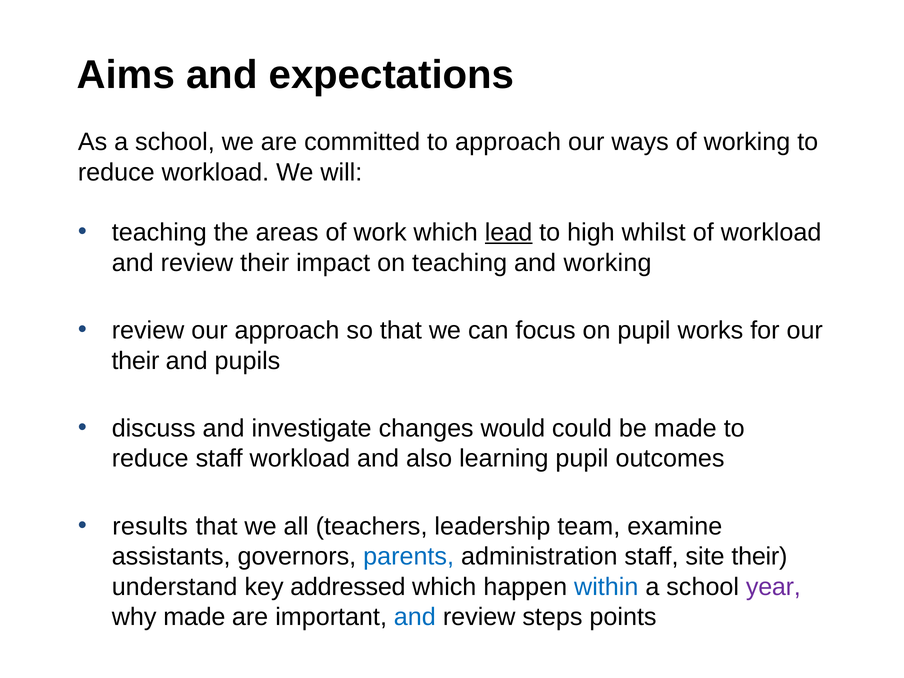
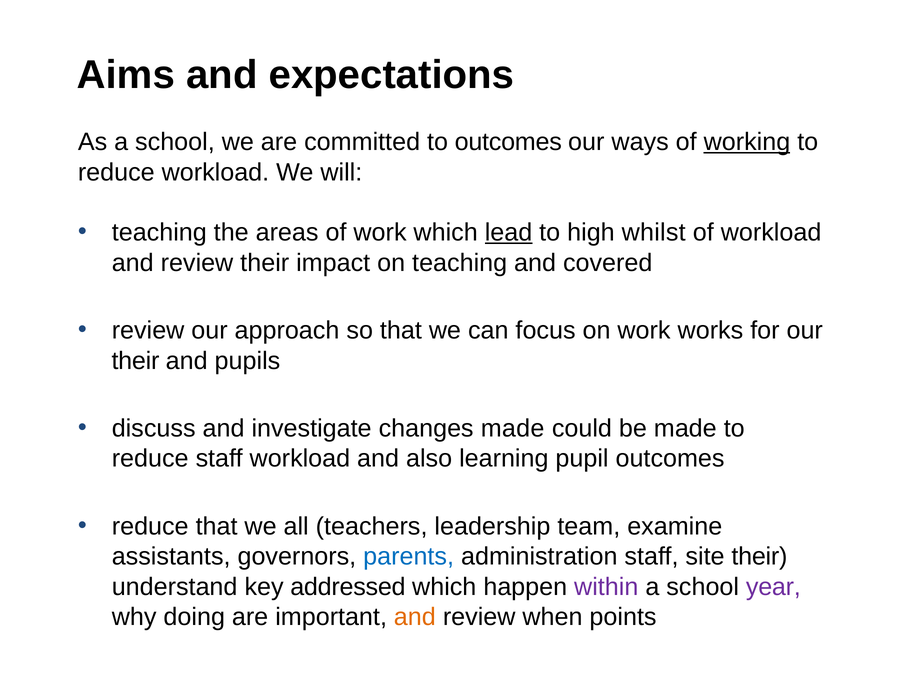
to approach: approach -> outcomes (508, 142)
working underline: none -> present (747, 142)
and working: working -> covered (608, 263)
on pupil: pupil -> work (644, 331)
changes would: would -> made (513, 429)
results: results -> reduce (150, 527)
within colour: blue -> purple (606, 587)
why made: made -> doing (194, 617)
and colour: blue -> orange (415, 617)
steps: steps -> when (552, 617)
